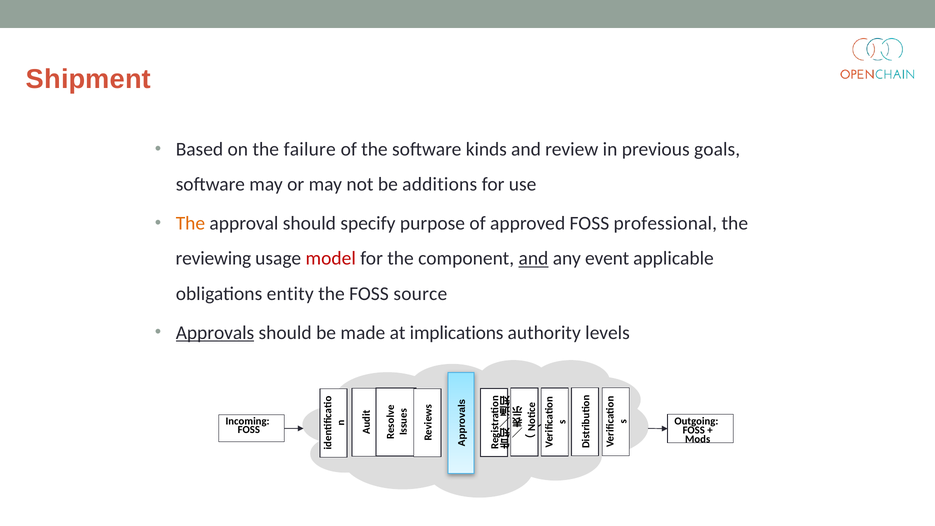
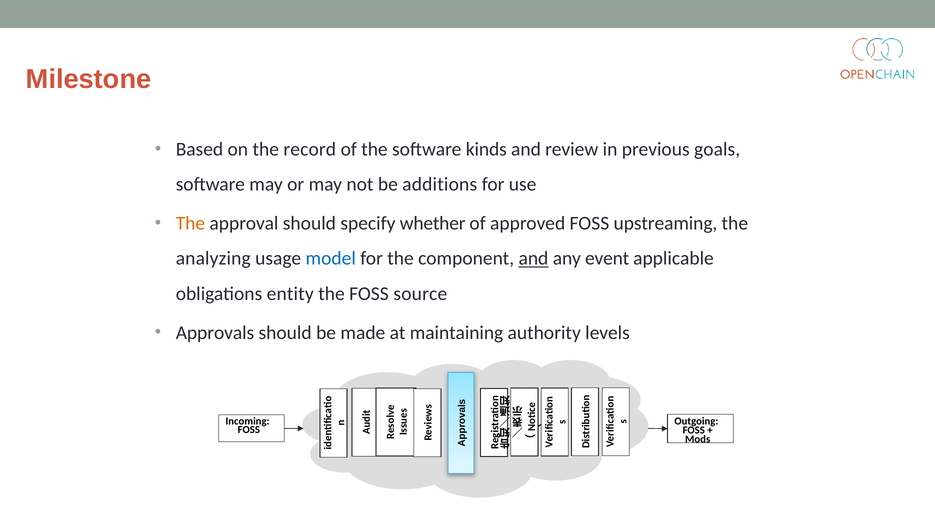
Shipment: Shipment -> Milestone (89, 79)
failure: failure -> record (310, 149)
purpose: purpose -> whether (433, 223)
professional: professional -> upstreaming (665, 223)
reviewing: reviewing -> analyzing (213, 259)
model colour: red -> blue (331, 259)
Approvals underline: present -> none (215, 333)
implications: implications -> maintaining (457, 333)
